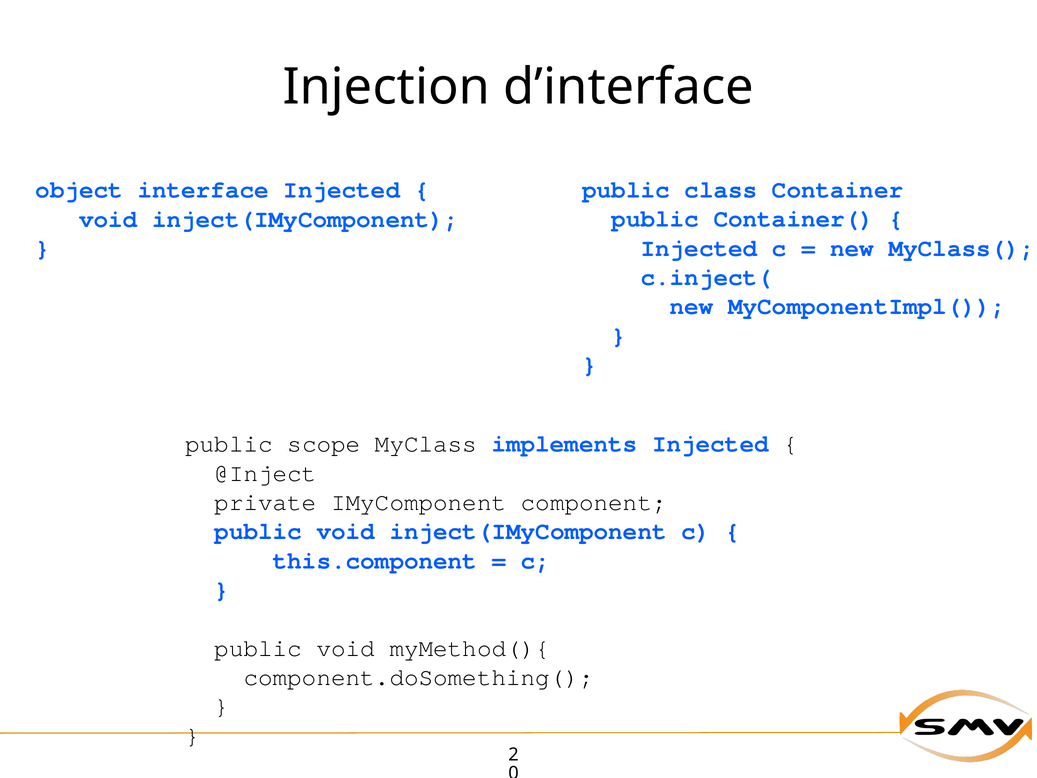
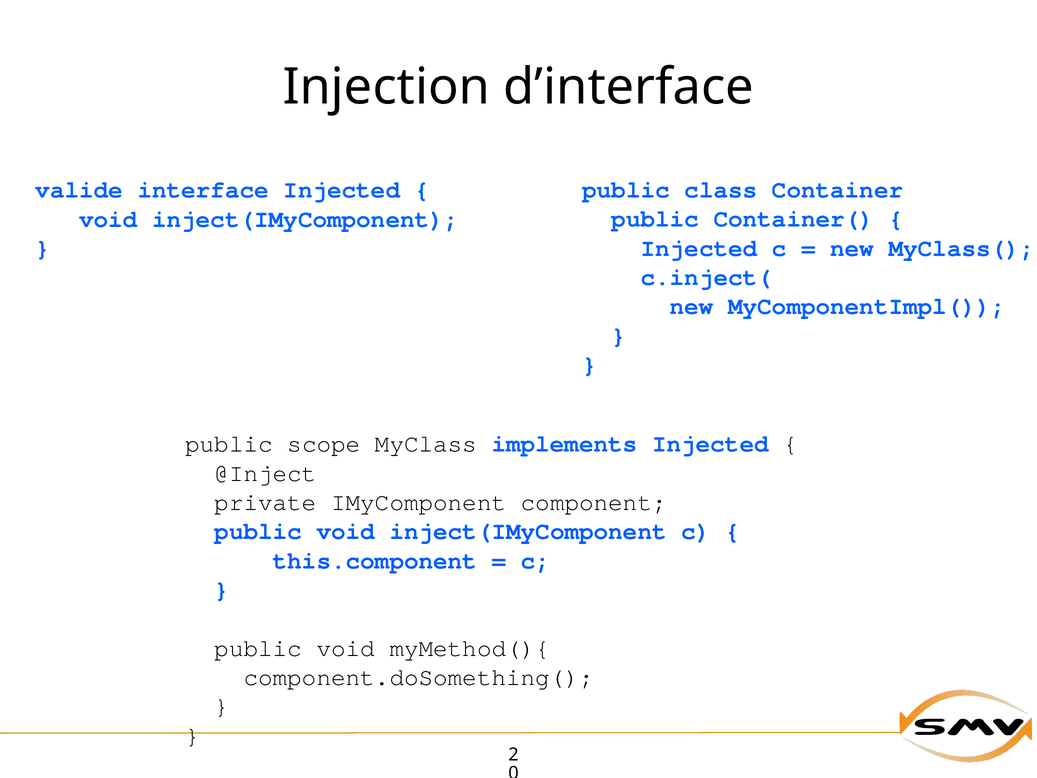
object: object -> valide (79, 190)
